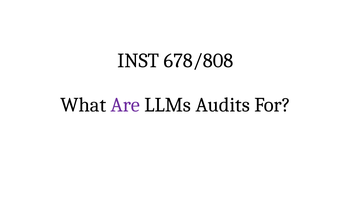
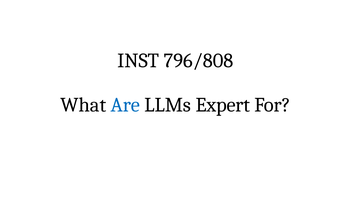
678/808: 678/808 -> 796/808 (198, 61)
Are colour: purple -> blue (125, 105)
Audits: Audits -> Expert (223, 105)
